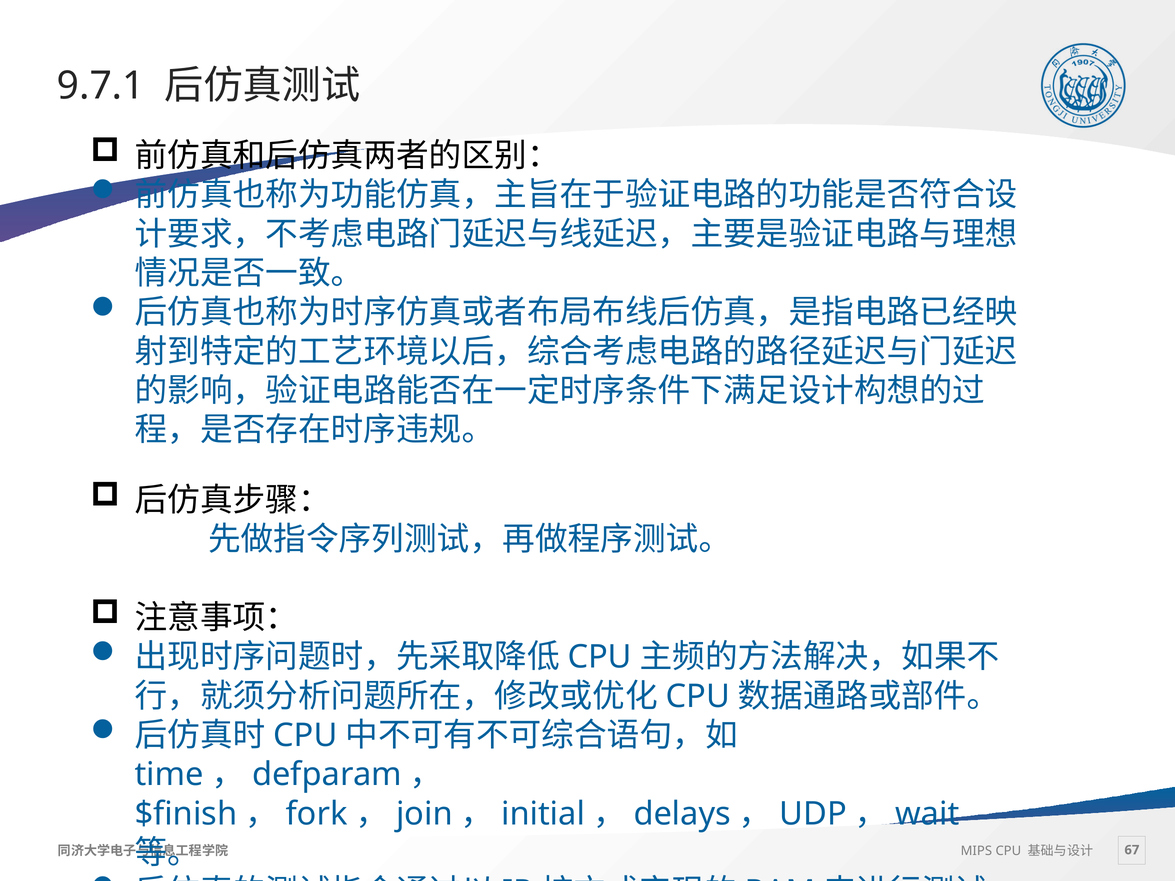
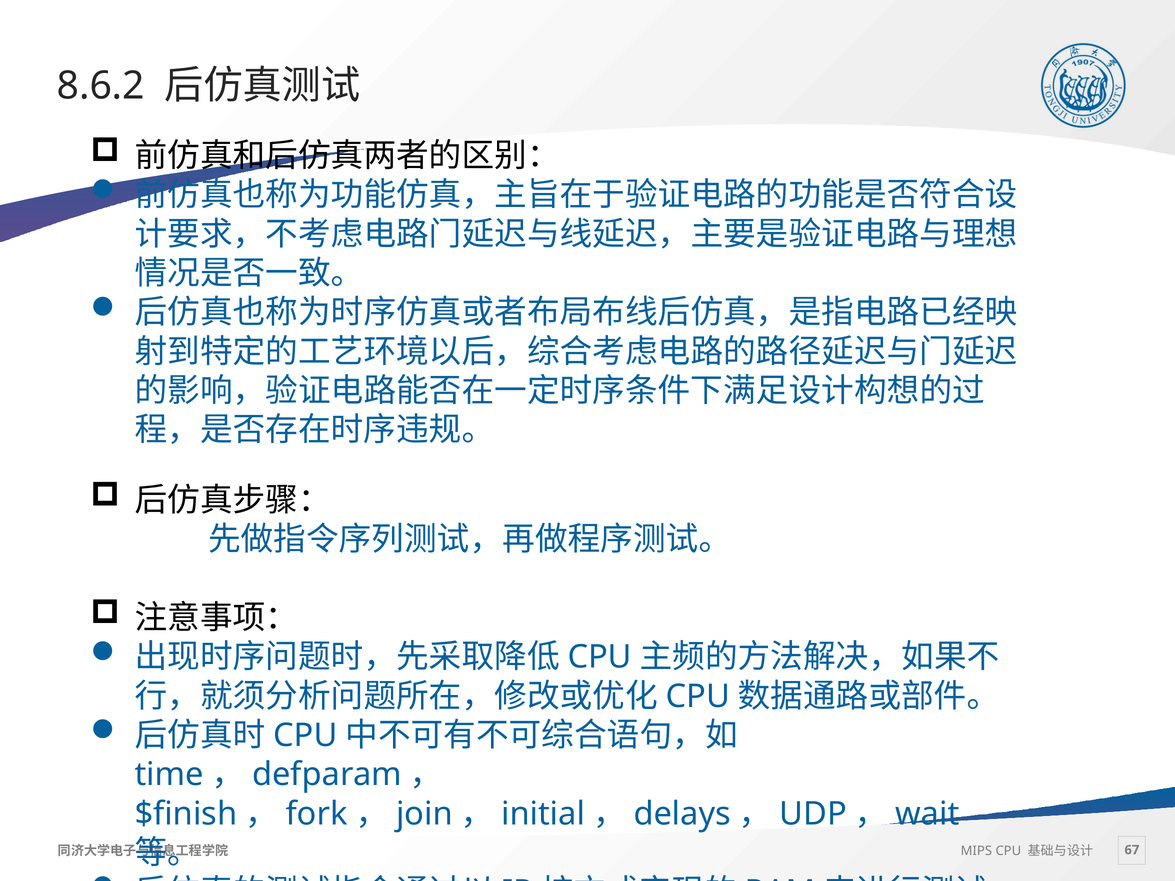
9.7.1: 9.7.1 -> 8.6.2 (101, 86)
